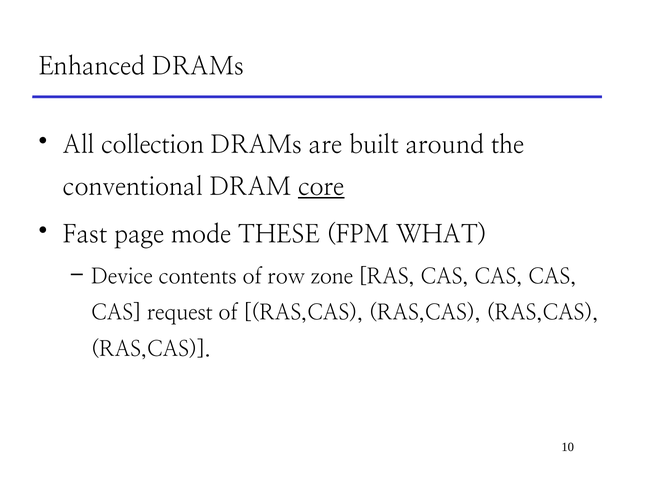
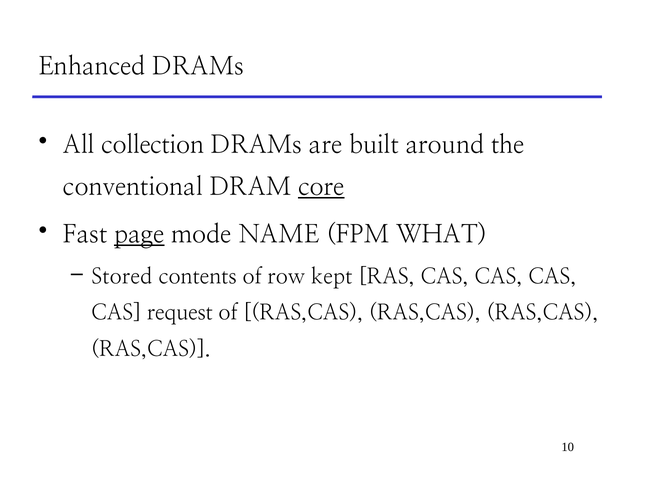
page underline: none -> present (139, 234)
THESE: THESE -> NAME (279, 234)
Device: Device -> Stored (122, 277)
zone: zone -> kept (332, 277)
